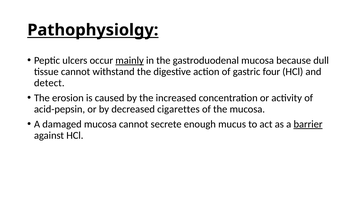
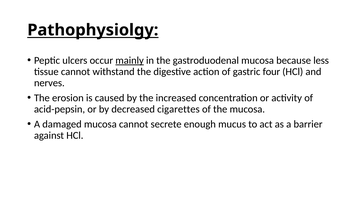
dull: dull -> less (321, 61)
detect: detect -> nerves (49, 83)
barrier underline: present -> none (308, 124)
